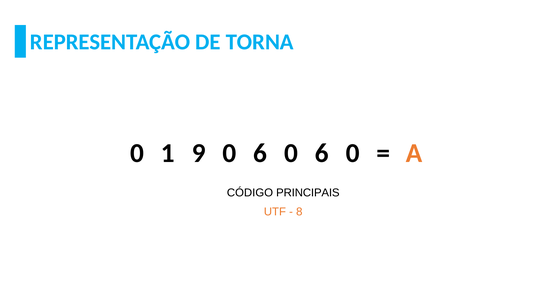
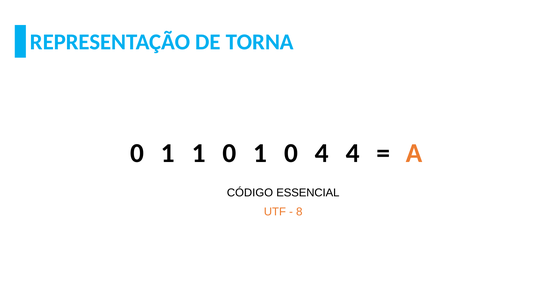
1 9: 9 -> 1 (199, 153)
6: 6 -> 1 (260, 153)
6: 6 -> 4 (322, 153)
0: 0 -> 4 (353, 153)
PRINCIPAIS: PRINCIPAIS -> ESSENCIAL (308, 193)
